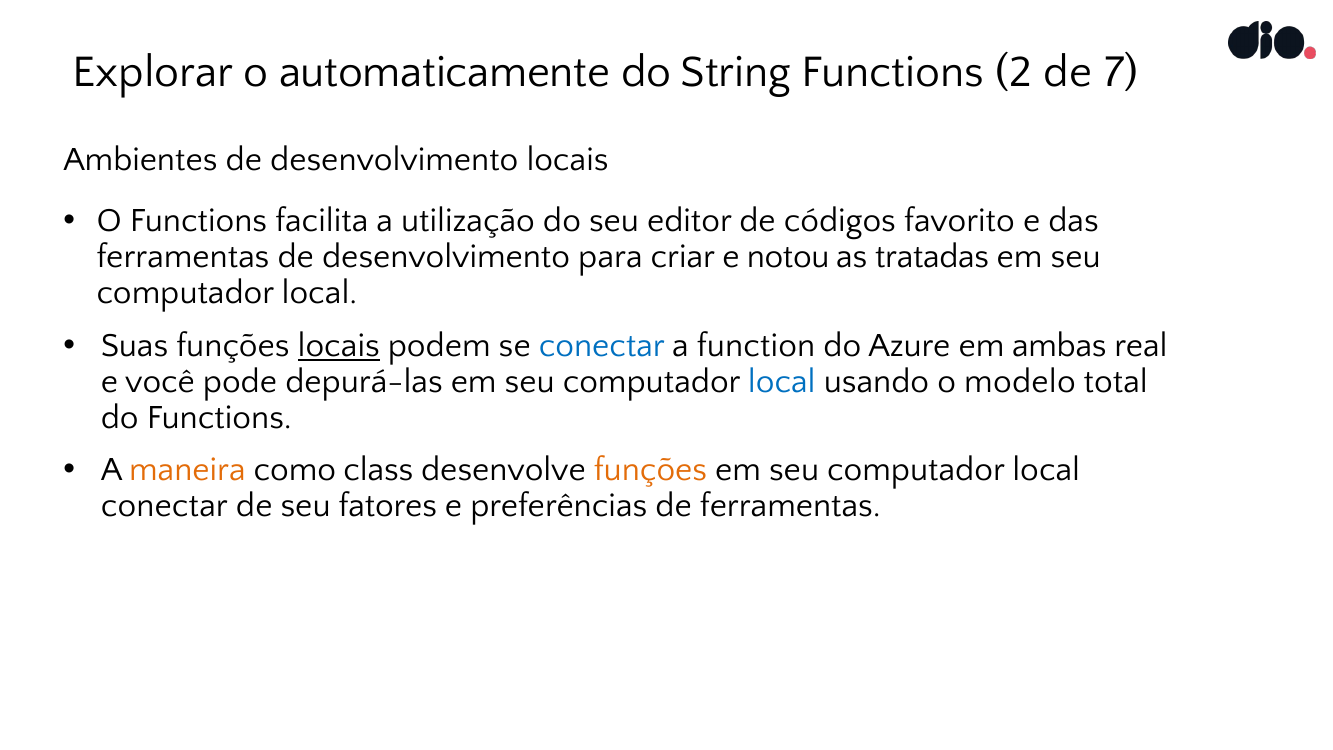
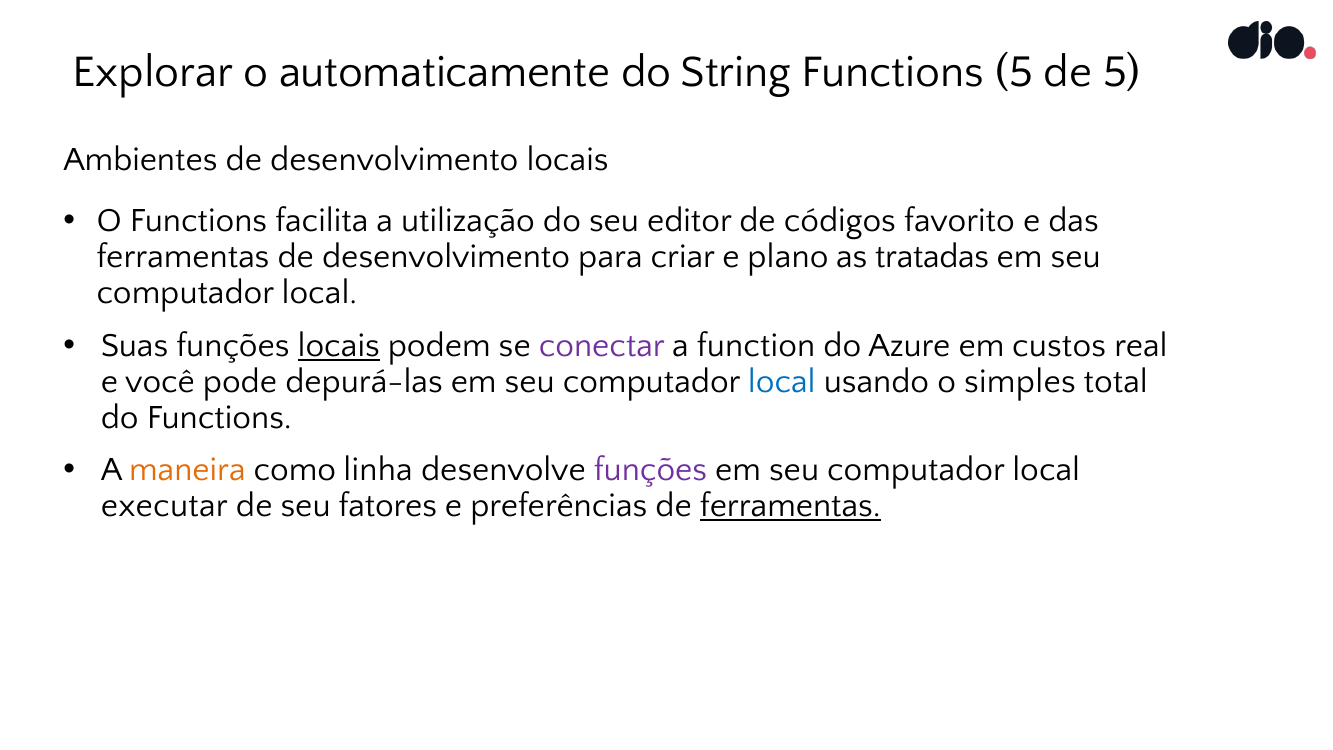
Functions 2: 2 -> 5 (1014, 72)
de 7: 7 -> 5 (1122, 72)
notou: notou -> plano (788, 256)
conectar colour: blue -> purple (602, 345)
ambas: ambas -> custos (1059, 345)
modelo: modelo -> simples (1020, 381)
class: class -> linha (378, 470)
funções colour: orange -> purple (650, 470)
conectar: conectar -> executar (164, 506)
ferramentas underline: none -> present (790, 506)
